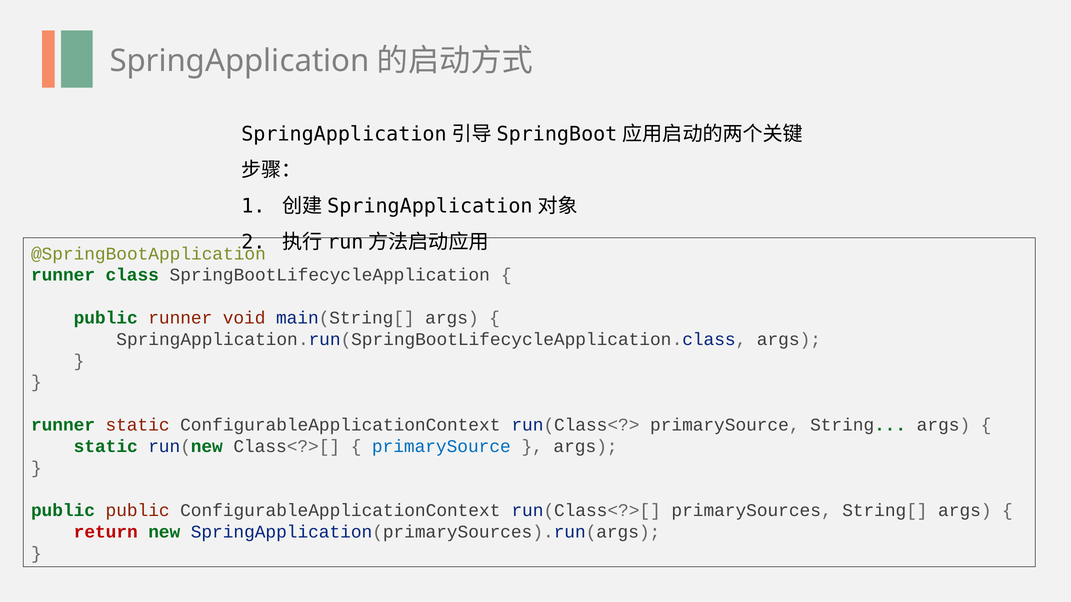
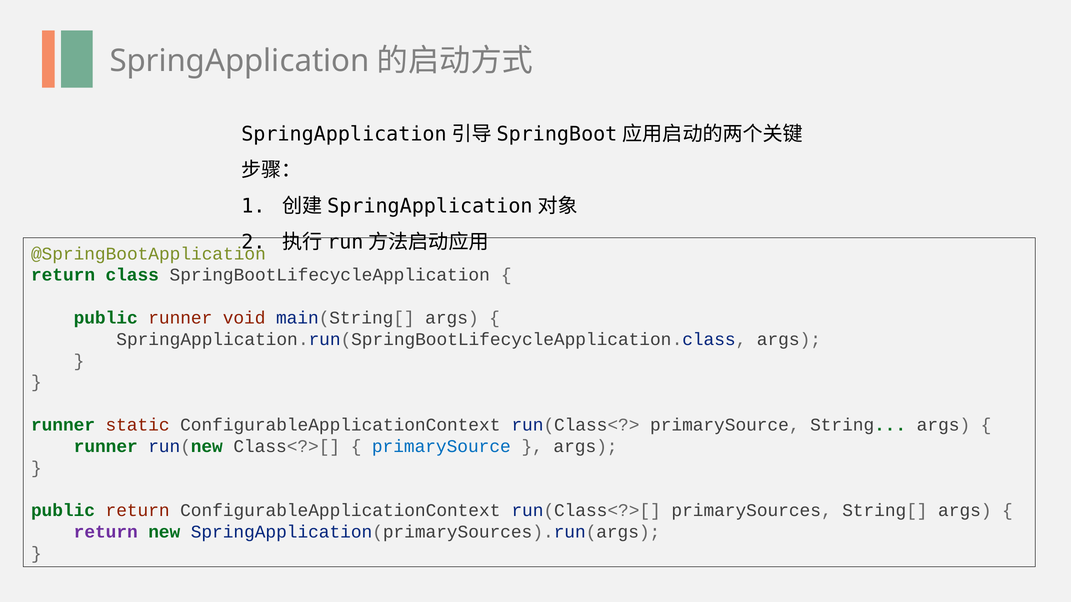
runner: runner -> return (63, 275)
static: static -> runner (106, 447)
public public: public -> return (138, 511)
return colour: red -> purple (106, 532)
